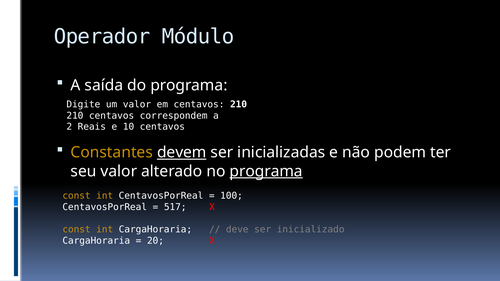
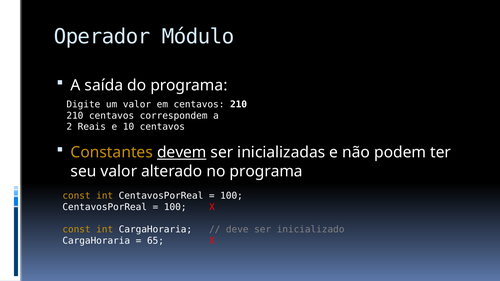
programa underline: present -> none (266, 171)
517: 517 -> 100 (175, 207)
20: 20 -> 65 (155, 241)
